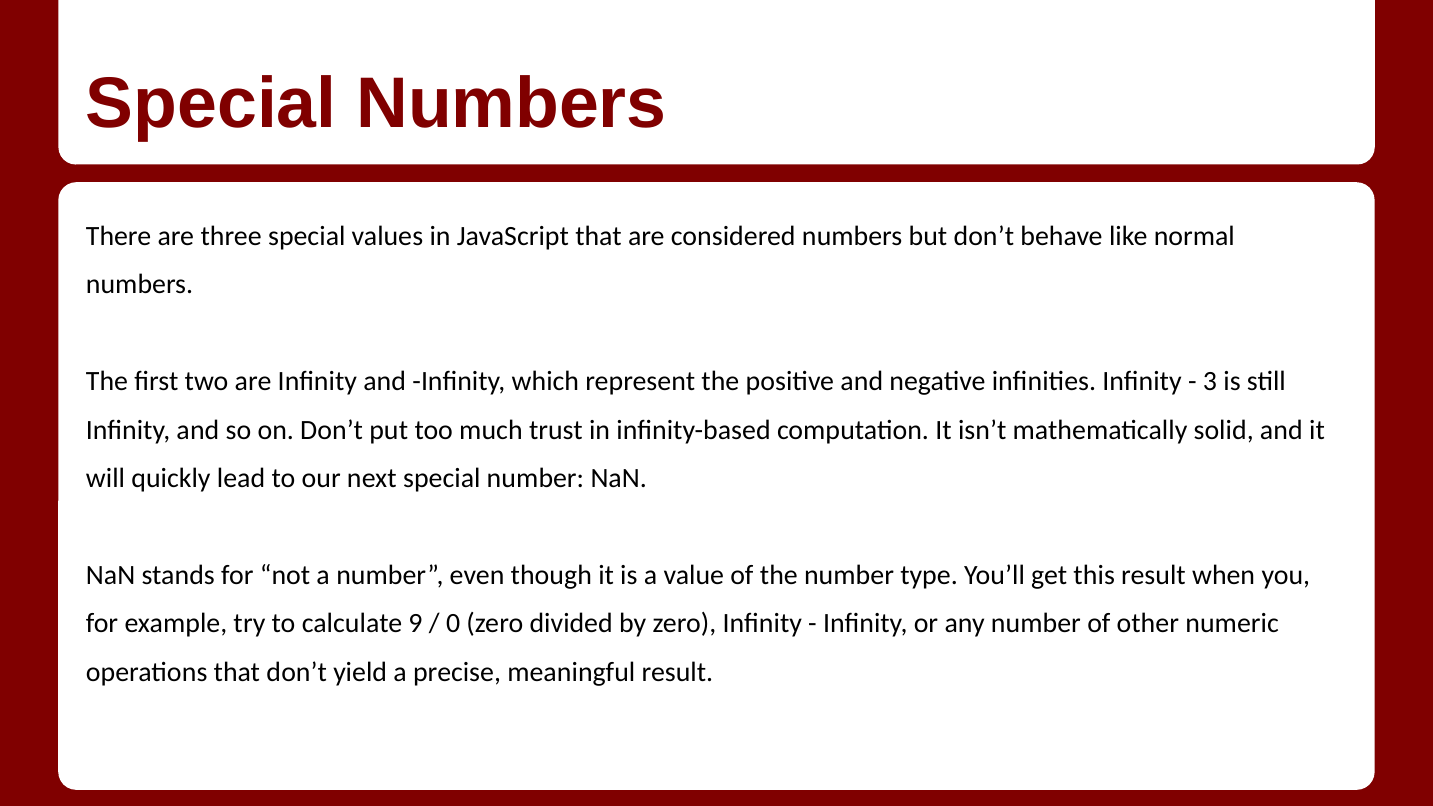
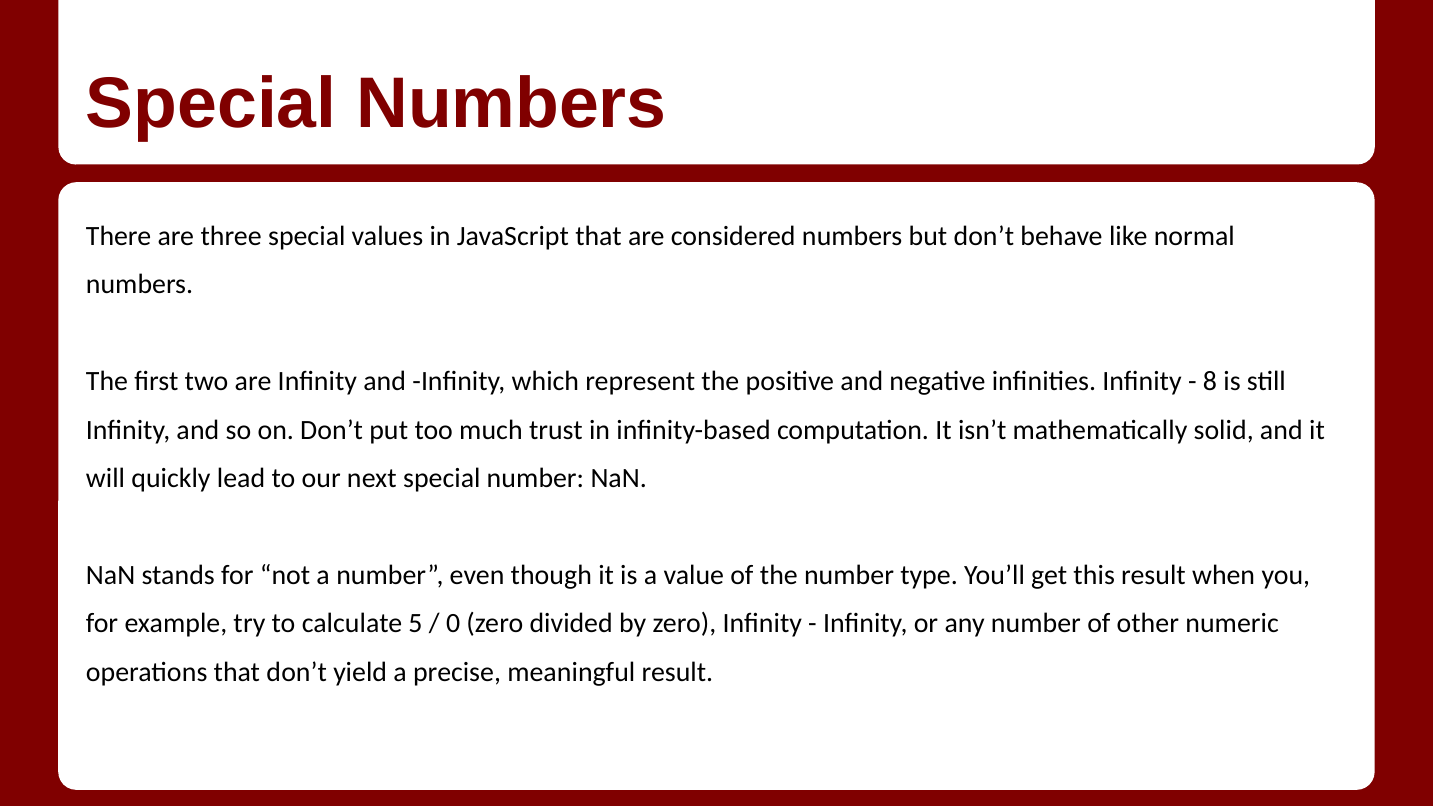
3: 3 -> 8 (1210, 381)
9: 9 -> 5 (415, 624)
